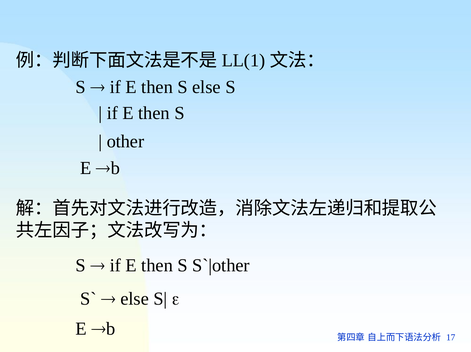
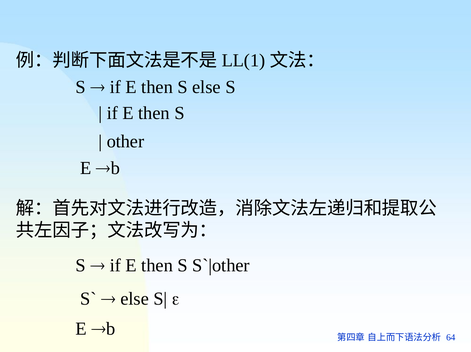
17: 17 -> 64 (451, 338)
